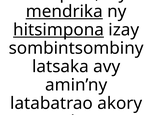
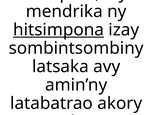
mendrika underline: present -> none (64, 11)
